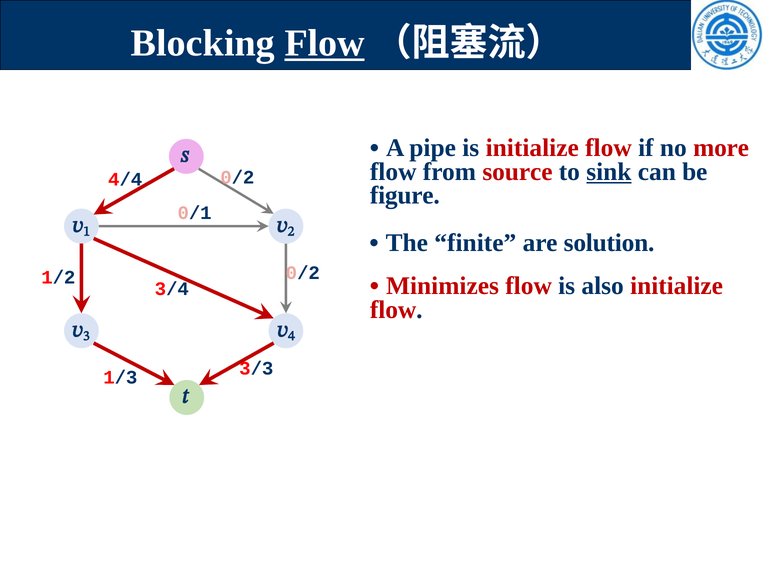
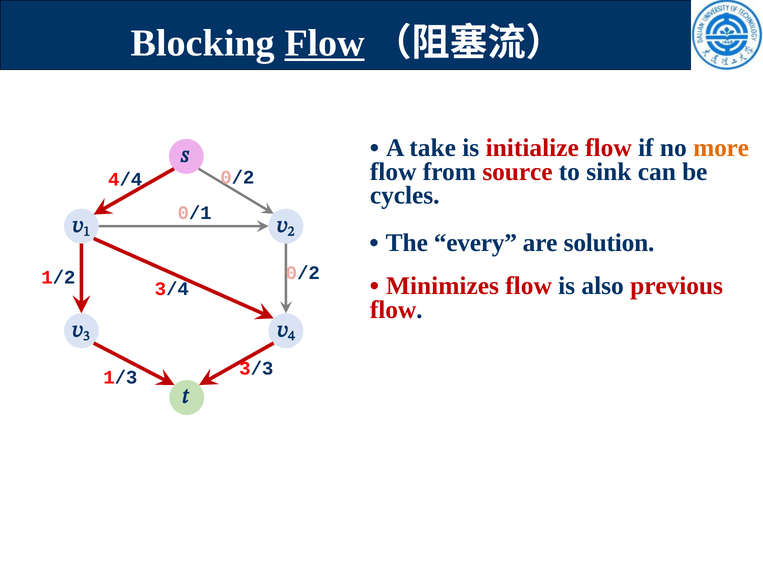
pipe: pipe -> take (433, 148)
more colour: red -> orange (721, 148)
sink underline: present -> none (609, 172)
figure: figure -> cycles (405, 196)
finite: finite -> every (475, 243)
also initialize: initialize -> previous (677, 286)
